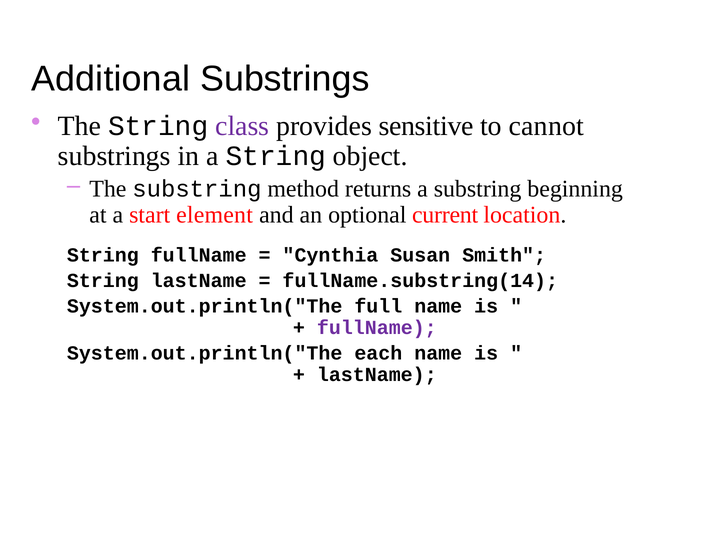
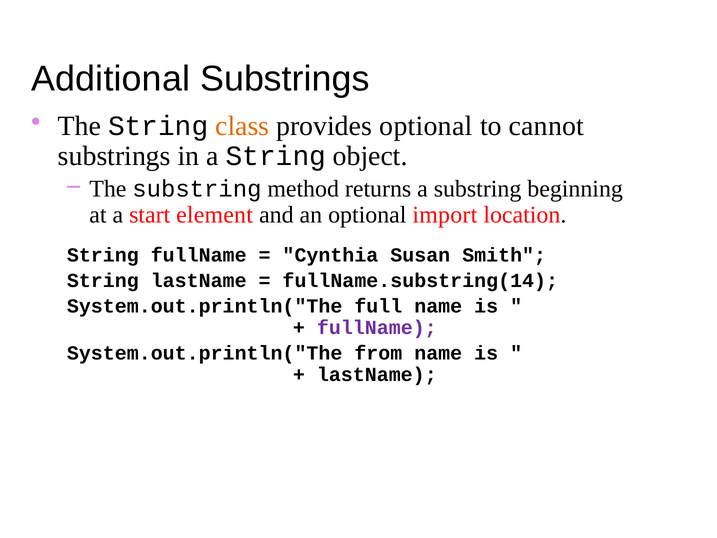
class colour: purple -> orange (242, 126)
provides sensitive: sensitive -> optional (426, 126)
current: current -> import (445, 215)
each: each -> from (378, 353)
